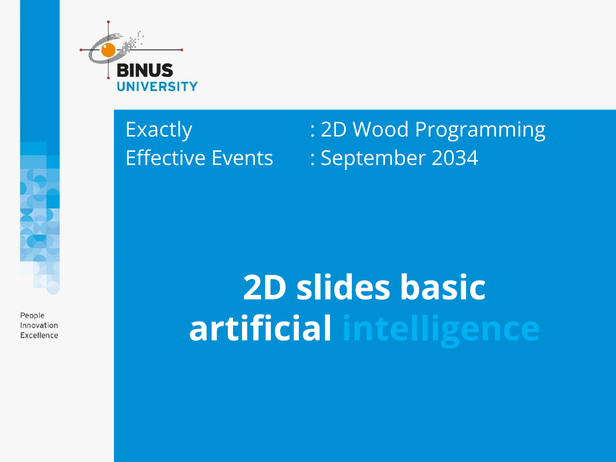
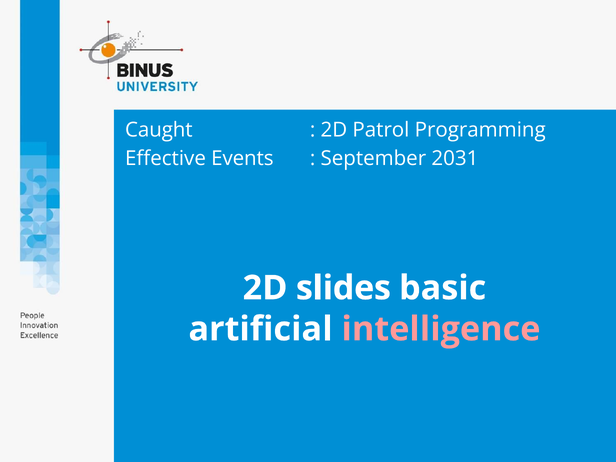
Exactly: Exactly -> Caught (159, 130)
Wood: Wood -> Patrol (381, 130)
2034: 2034 -> 2031 (455, 158)
intelligence colour: light blue -> pink (441, 329)
